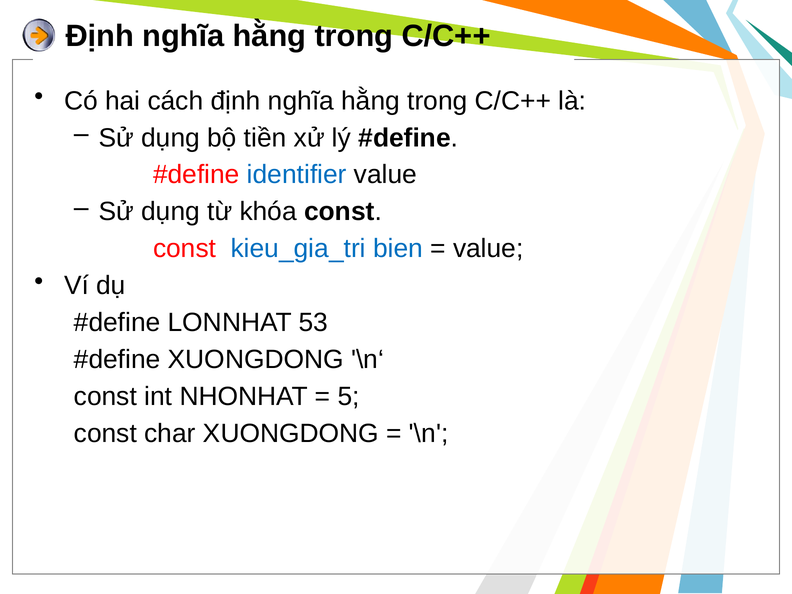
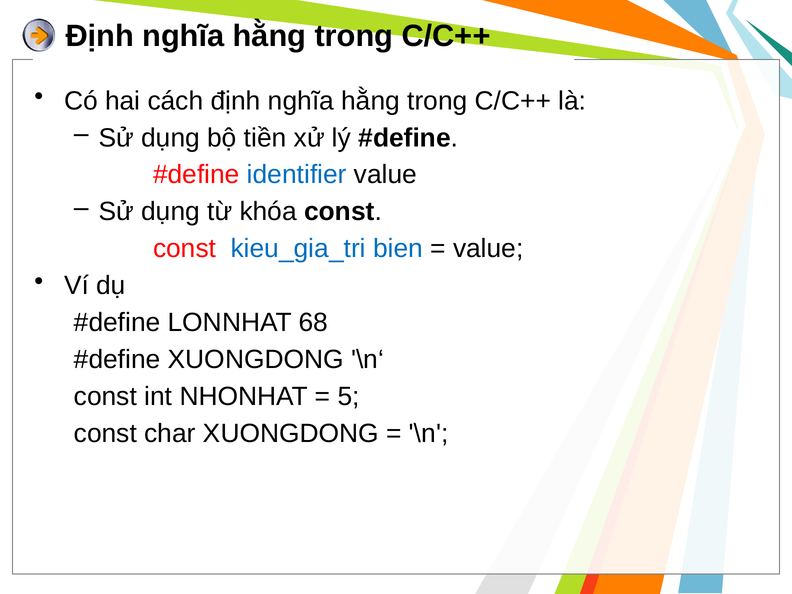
53: 53 -> 68 (313, 323)
